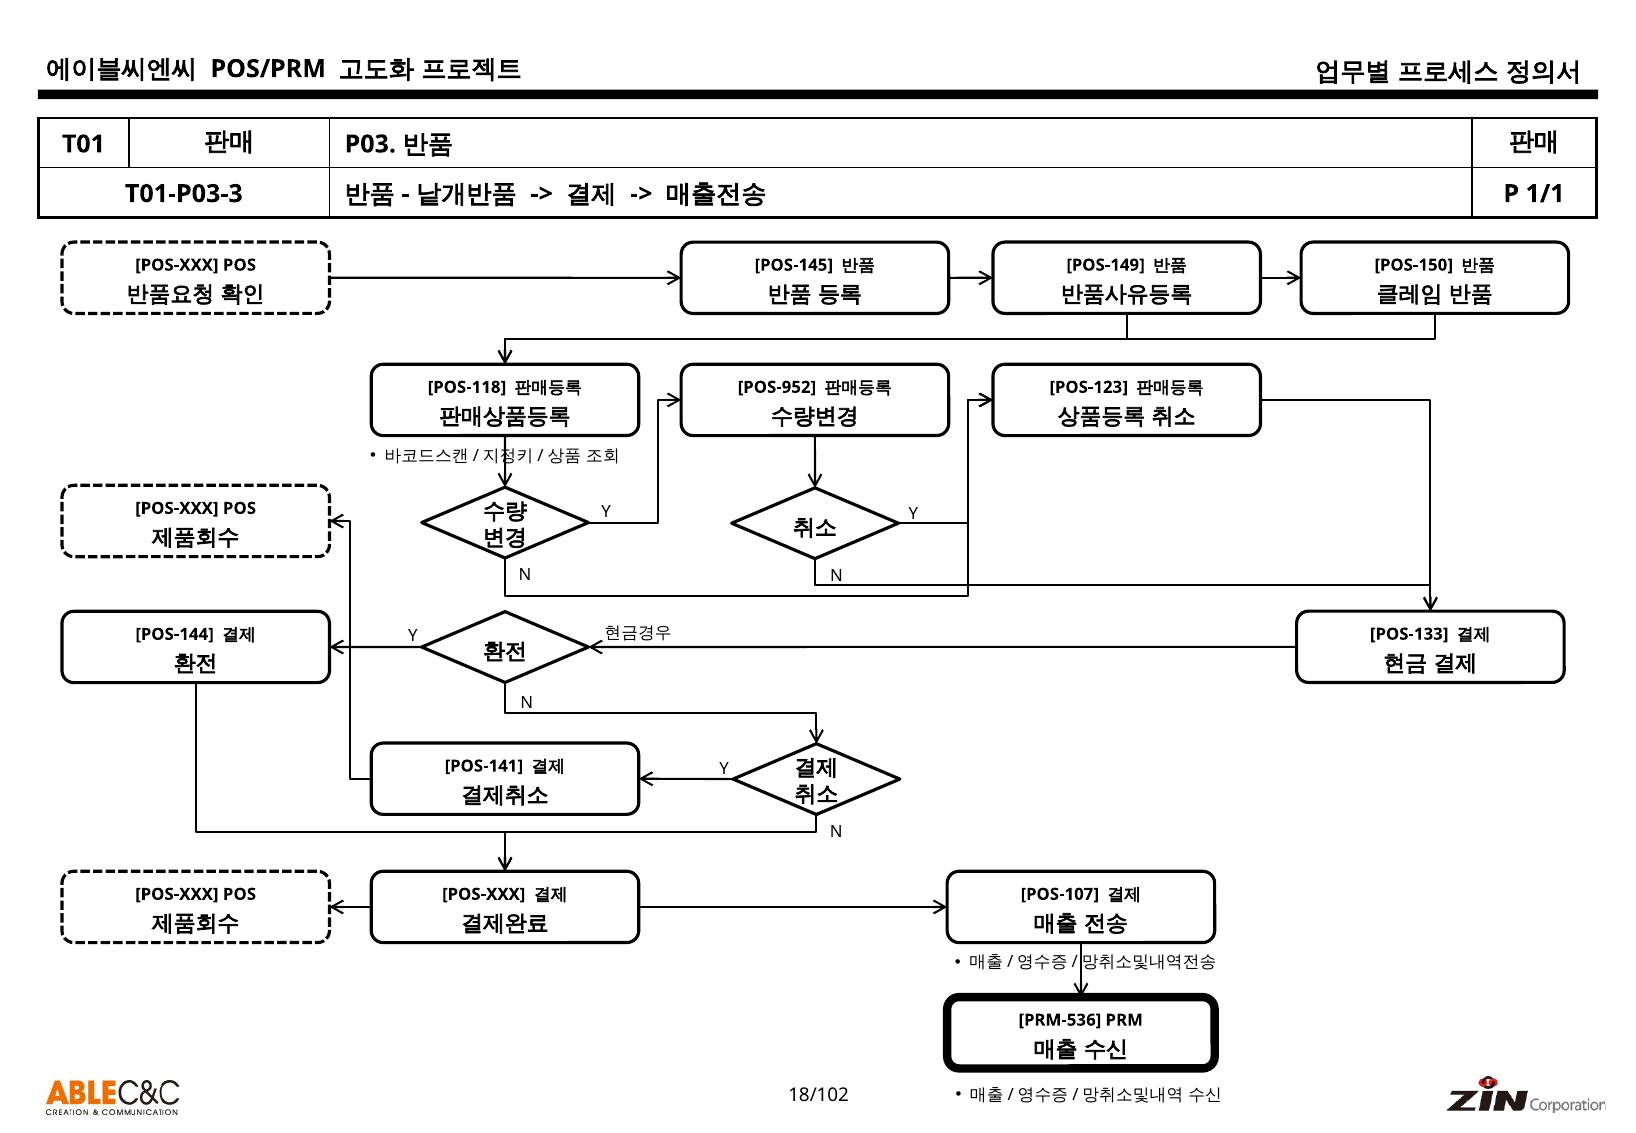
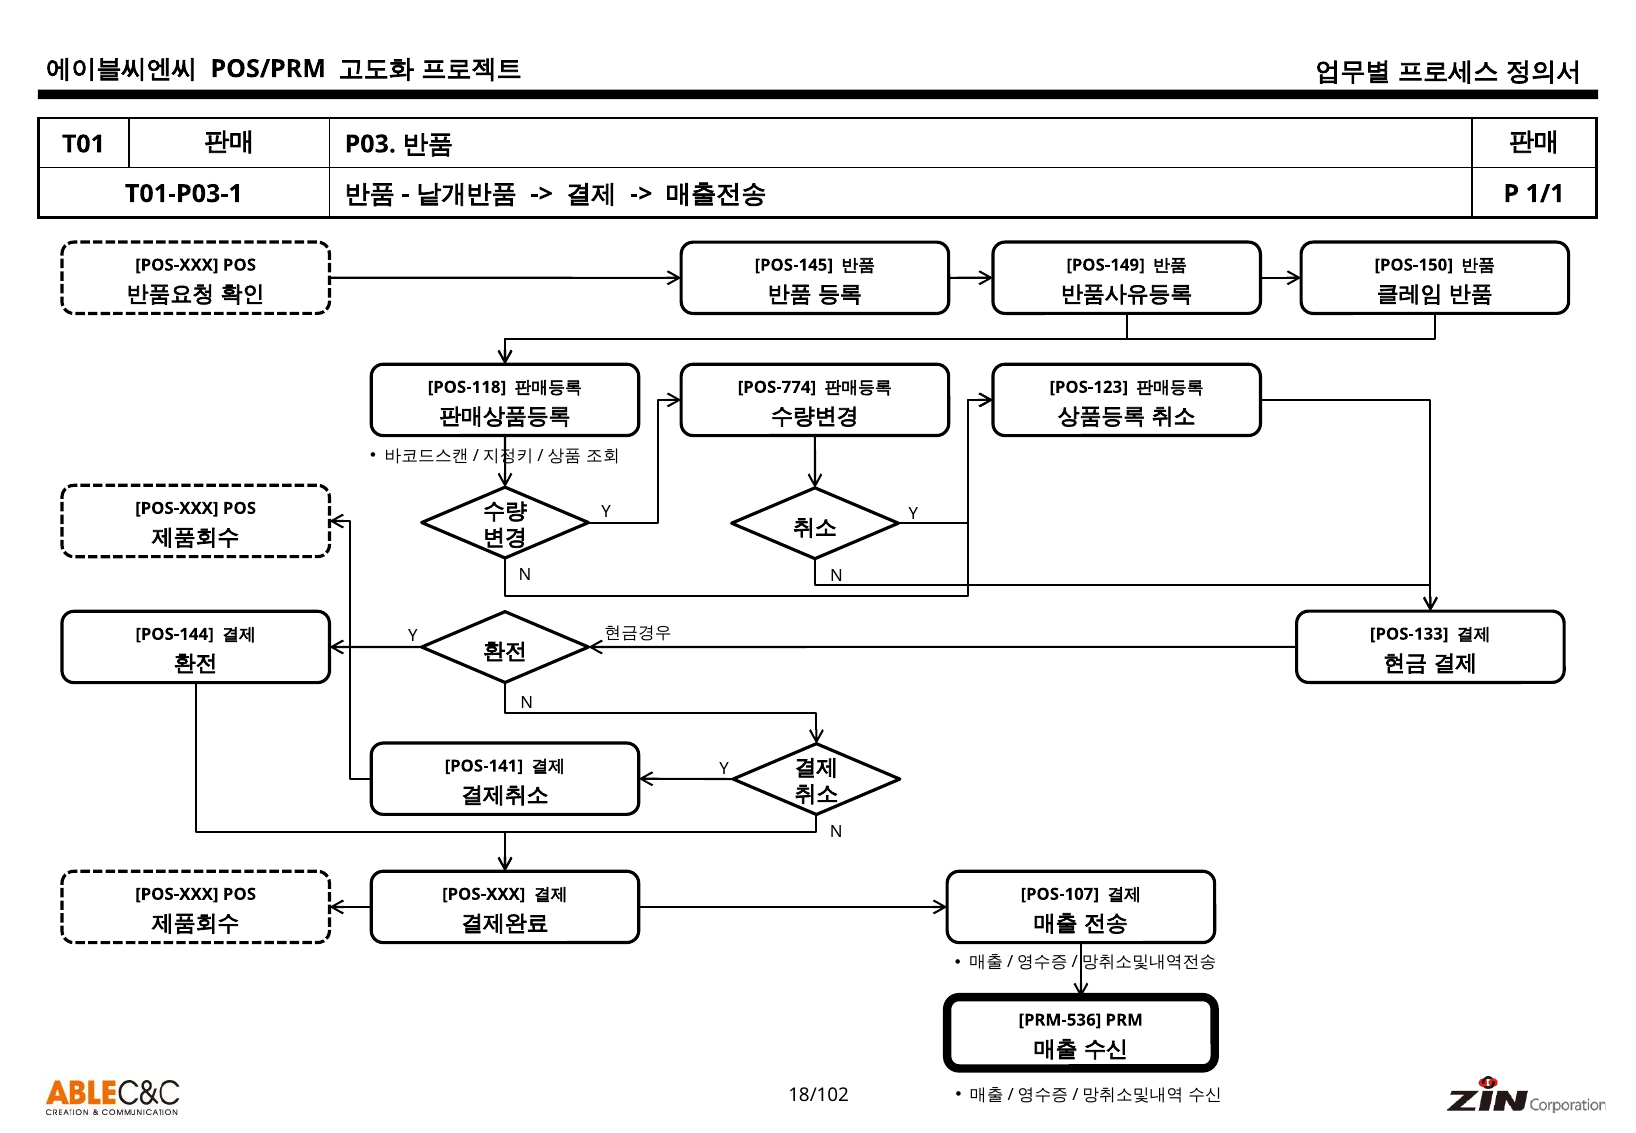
T01-P03-3: T01-P03-3 -> T01-P03-1 (184, 194)
POS-952: POS-952 -> POS-774 (777, 387)
